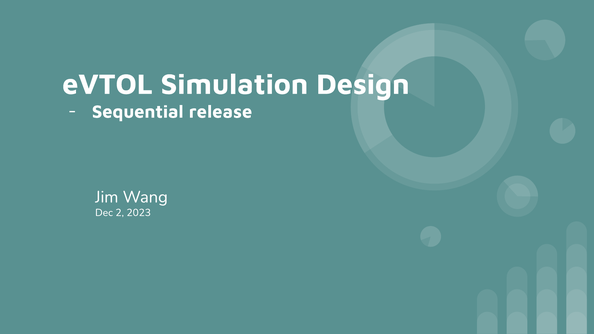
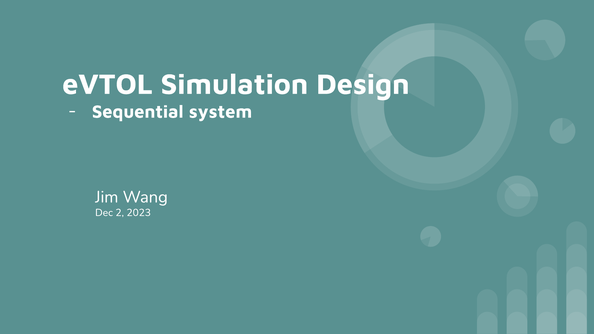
release: release -> system (220, 112)
